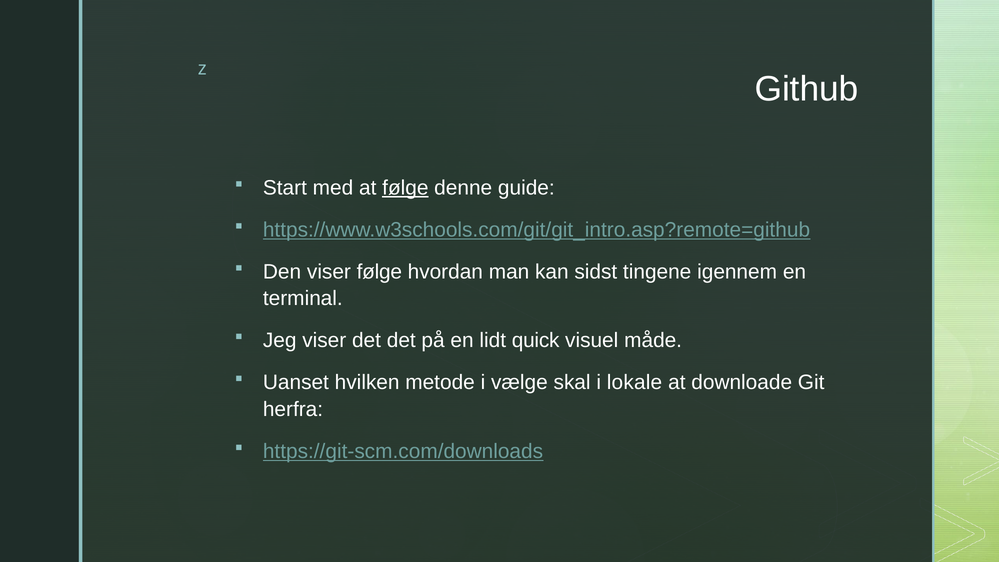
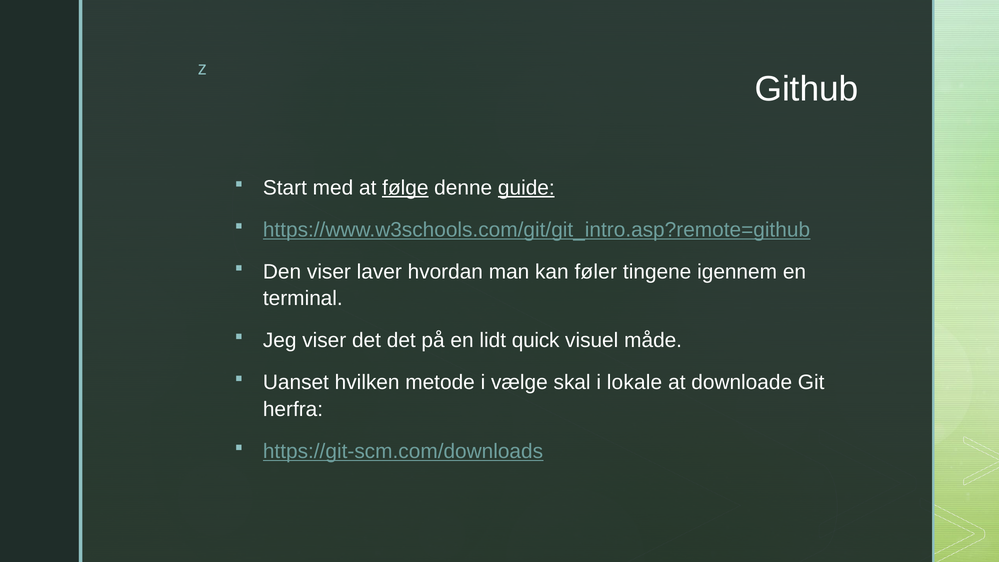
guide underline: none -> present (526, 188)
viser følge: følge -> laver (379, 272)
sidst: sidst -> føler (596, 272)
